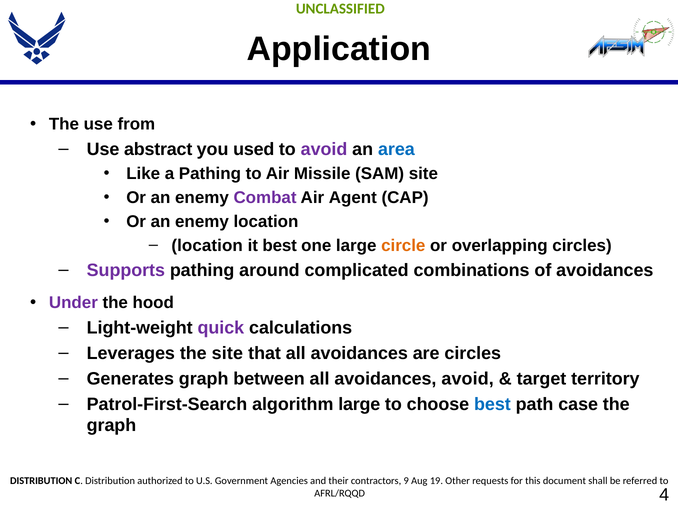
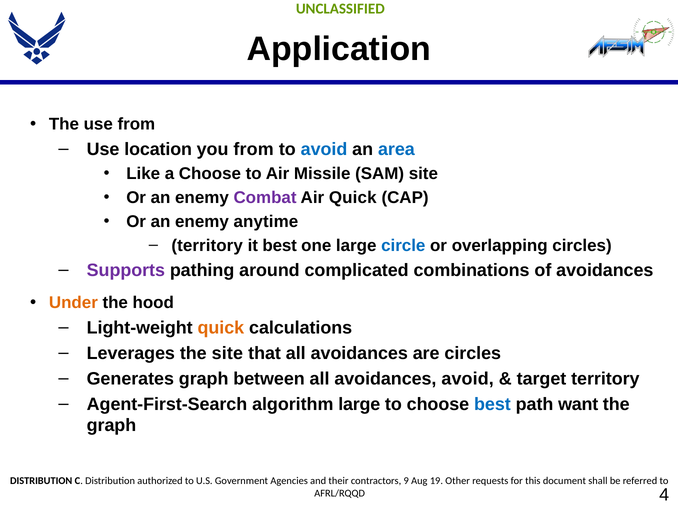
abstract: abstract -> location (158, 149)
you used: used -> from (254, 149)
avoid colour: purple -> blue (324, 149)
a Pathing: Pathing -> Choose (210, 173)
Air Agent: Agent -> Quick (353, 197)
enemy location: location -> anytime (266, 221)
location: location -> territory (207, 245)
circle colour: orange -> blue (403, 245)
Under colour: purple -> orange (73, 303)
quick colour: purple -> orange (221, 327)
Patrol-First-Search: Patrol-First-Search -> Agent-First-Search (167, 404)
case: case -> want (578, 404)
